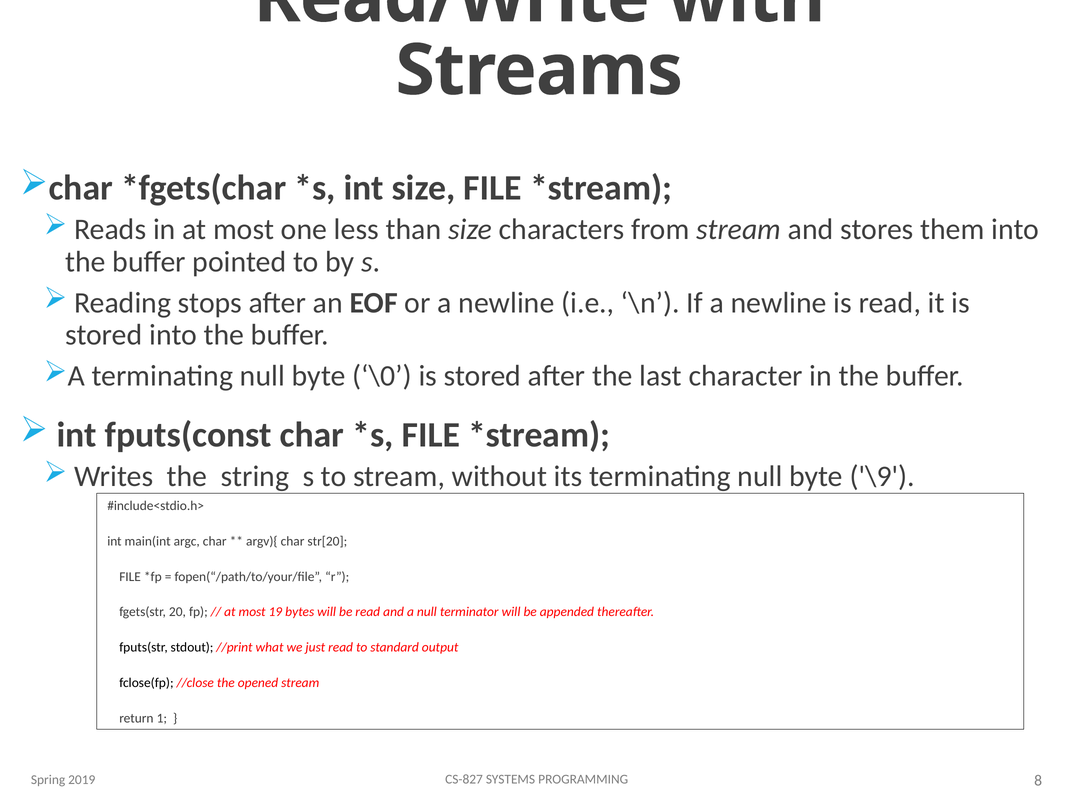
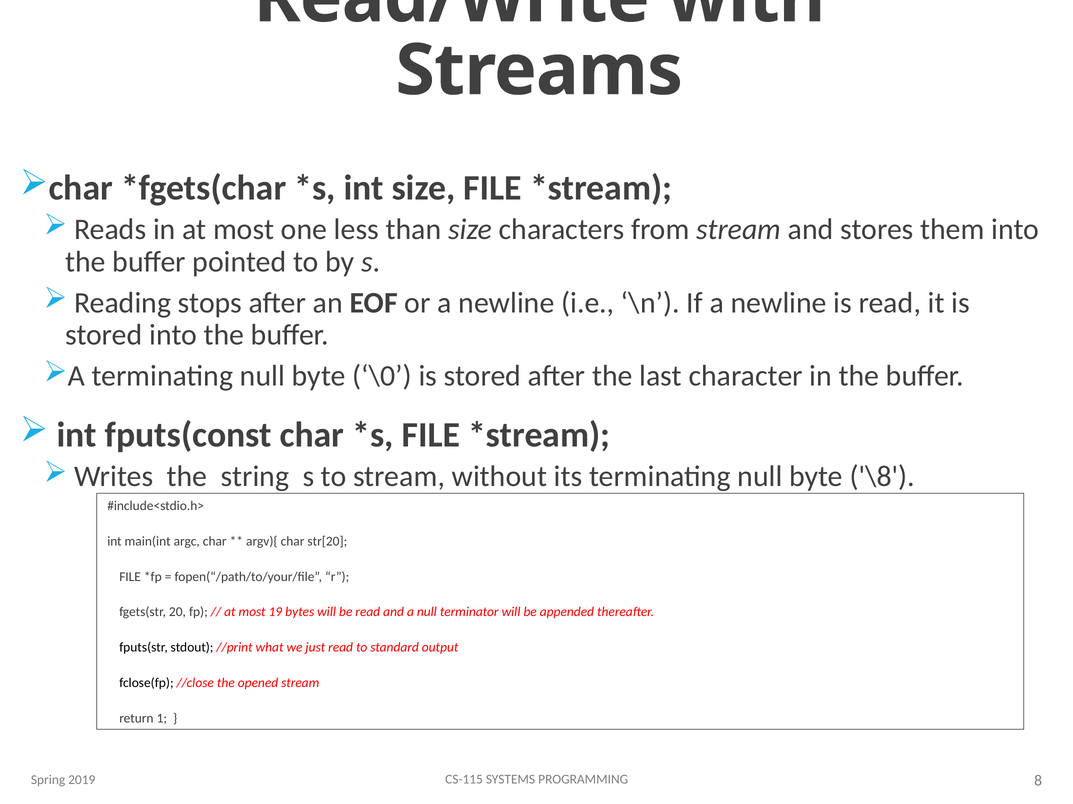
\9: \9 -> \8 (882, 477)
CS-827: CS-827 -> CS-115 (464, 780)
